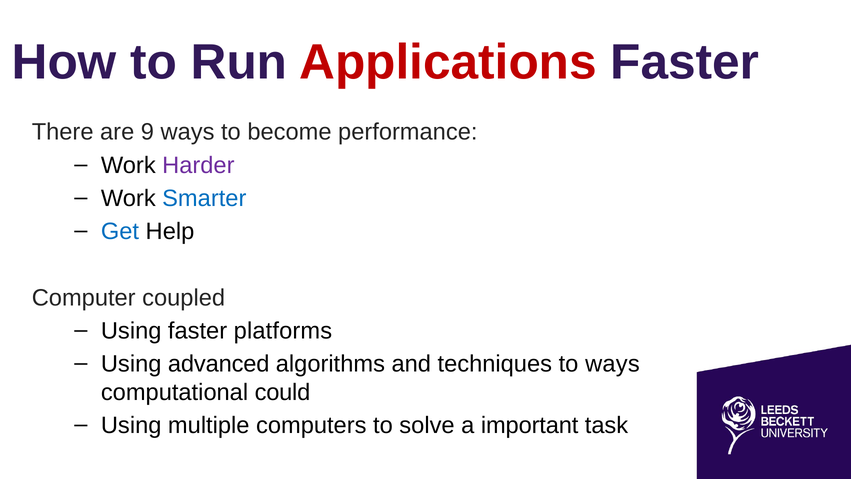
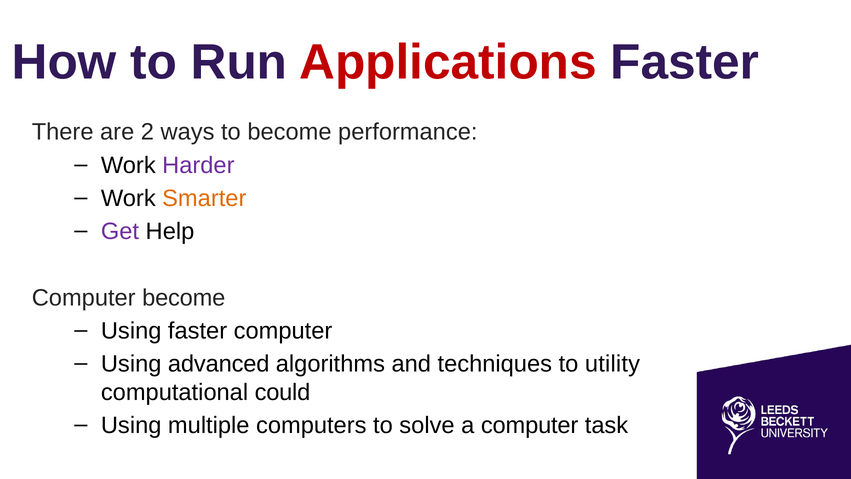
9: 9 -> 2 (147, 132)
Smarter colour: blue -> orange (204, 198)
Get colour: blue -> purple (120, 231)
Computer coupled: coupled -> become (184, 298)
faster platforms: platforms -> computer (283, 331)
to ways: ways -> utility (612, 364)
a important: important -> computer (530, 425)
